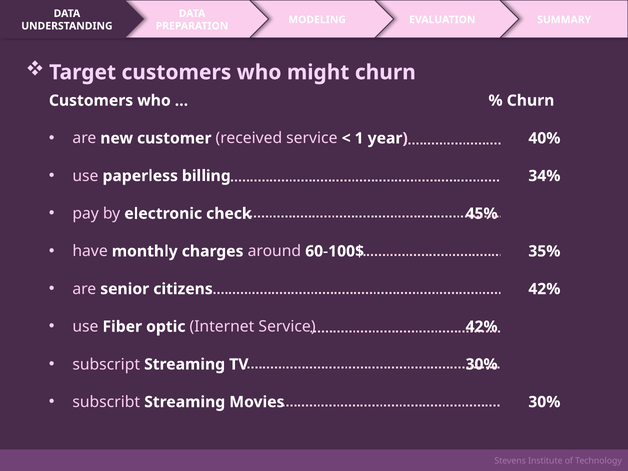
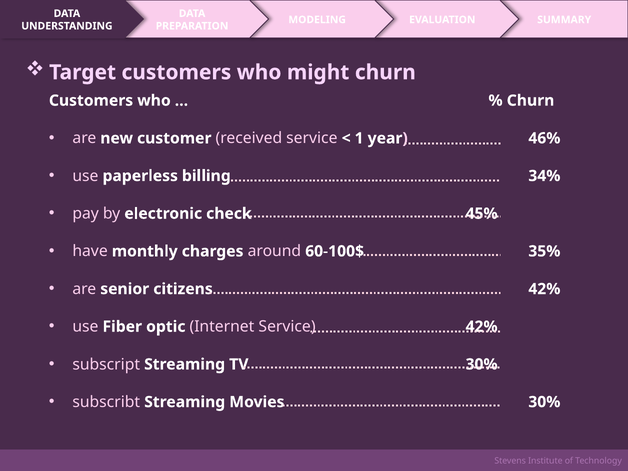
40%: 40% -> 46% (544, 138)
